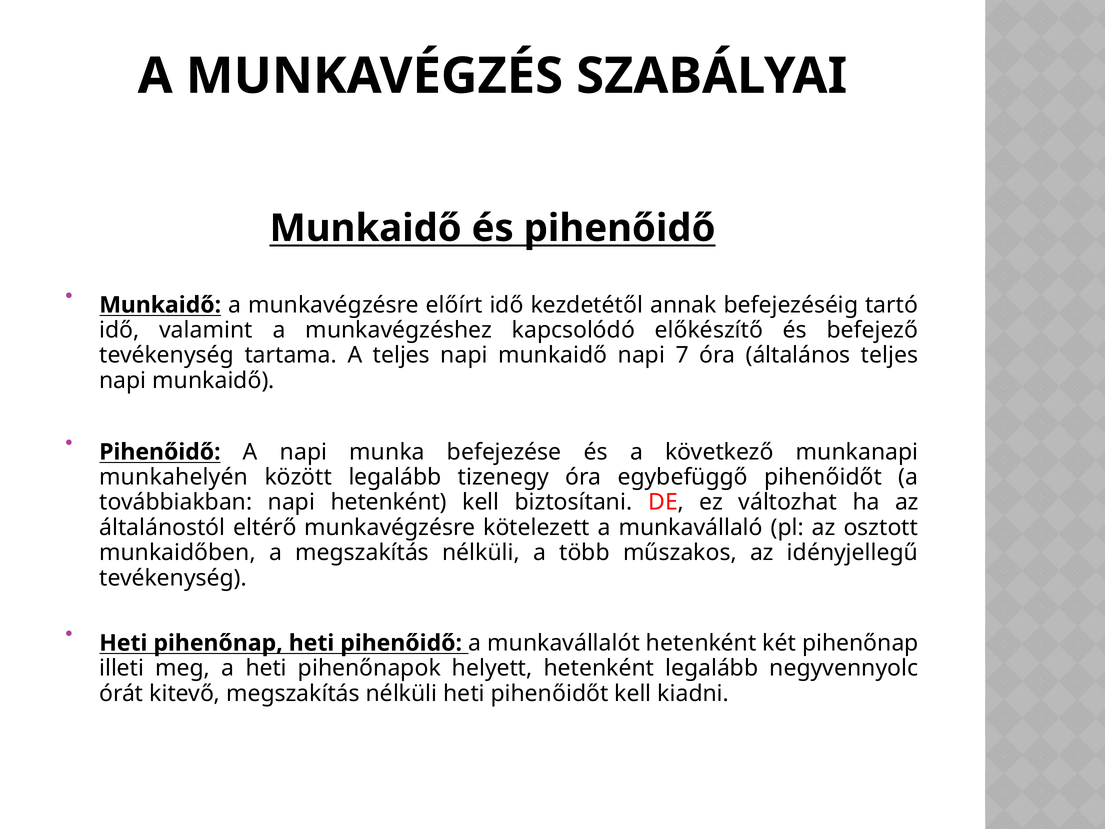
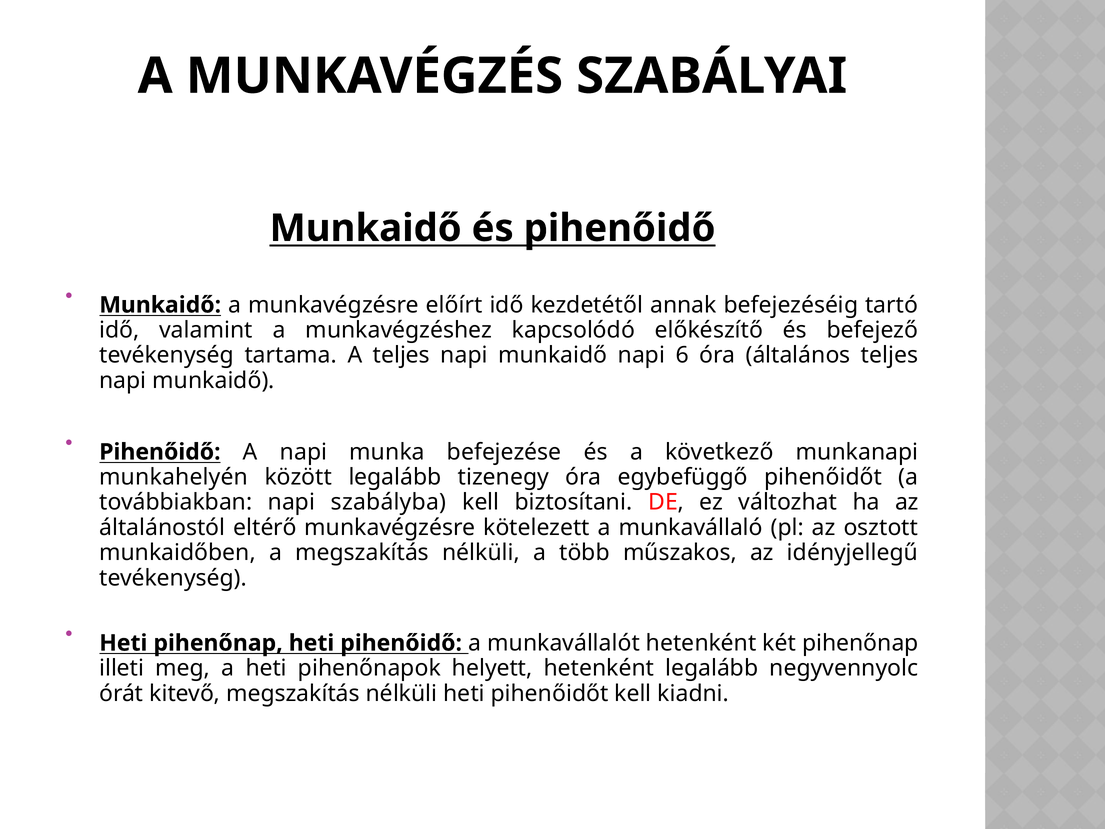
7: 7 -> 6 (682, 355)
napi hetenként: hetenként -> szabályba (389, 502)
